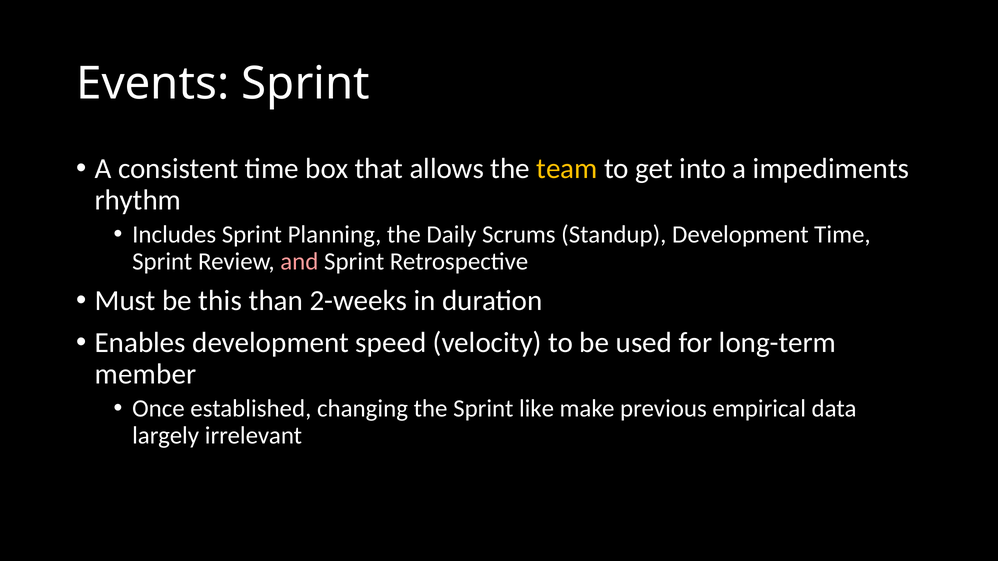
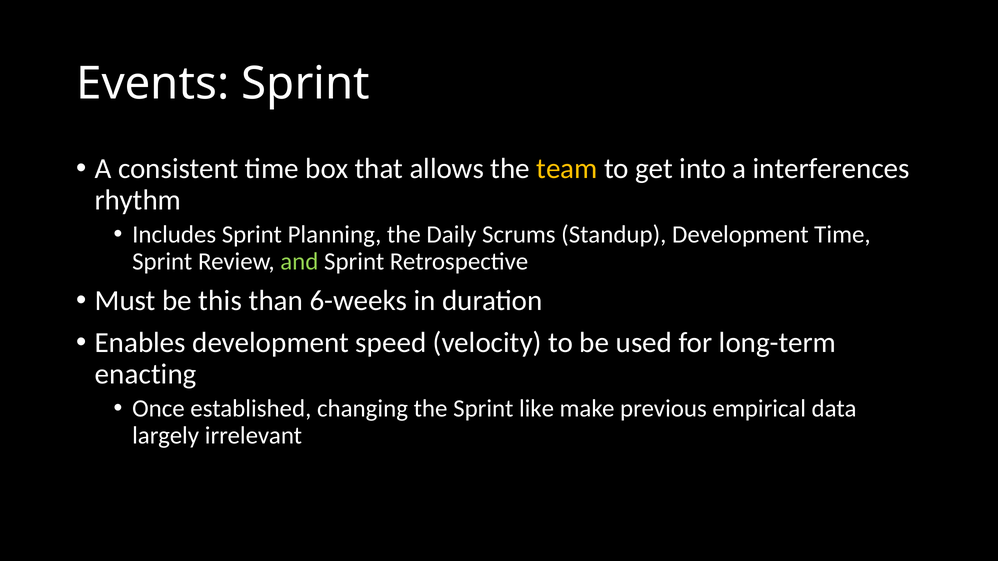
impediments: impediments -> interferences (831, 169)
and colour: pink -> light green (299, 262)
2-weeks: 2-weeks -> 6-weeks (358, 301)
member: member -> enacting (146, 374)
